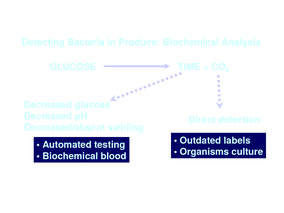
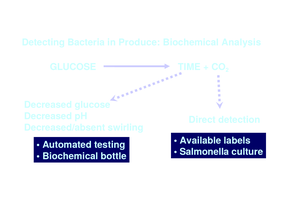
Outdated: Outdated -> Available (200, 141)
Organisms: Organisms -> Salmonella (204, 152)
blood: blood -> bottle (114, 156)
